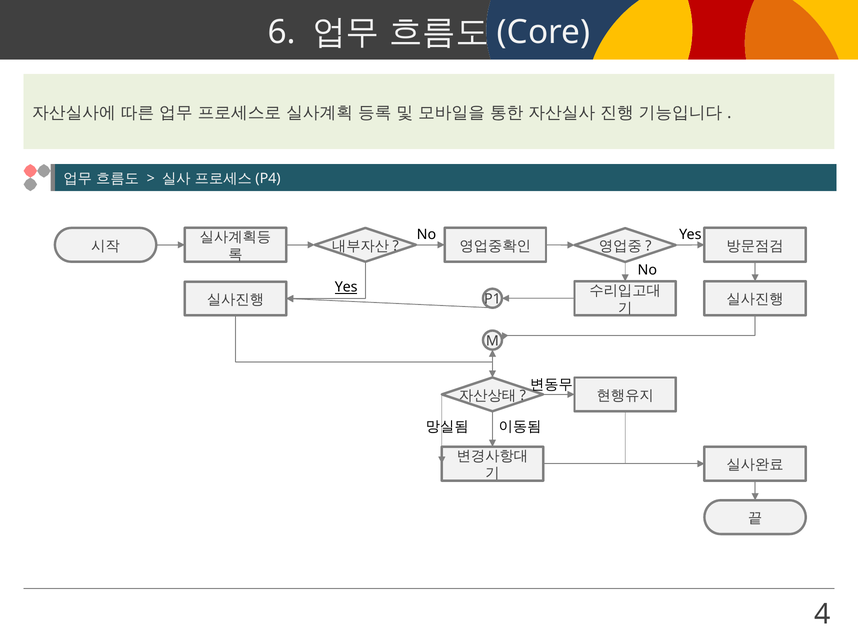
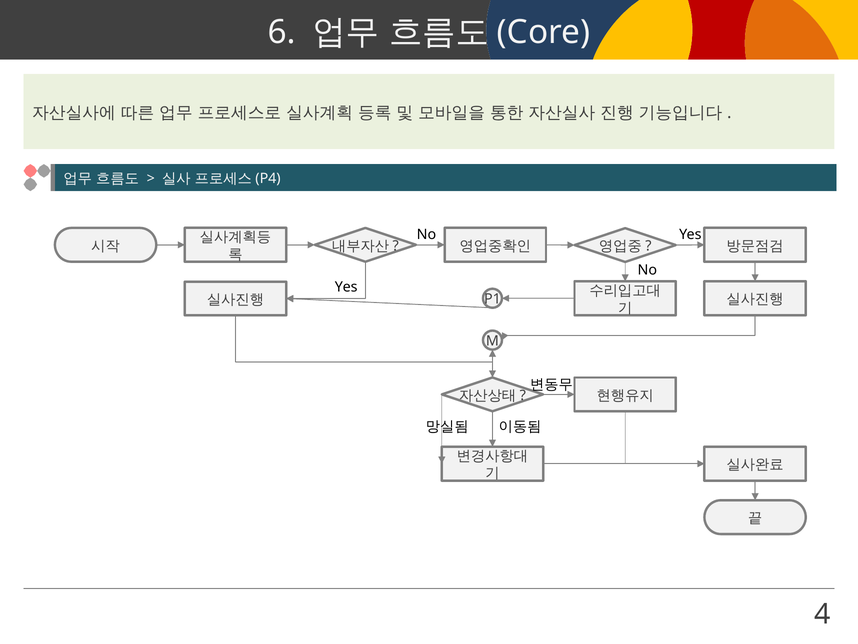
Yes underline: present -> none (346, 287)
